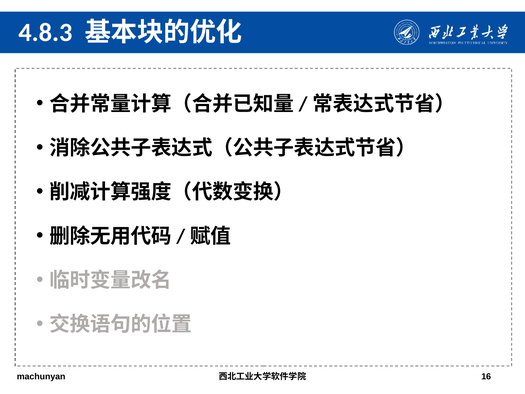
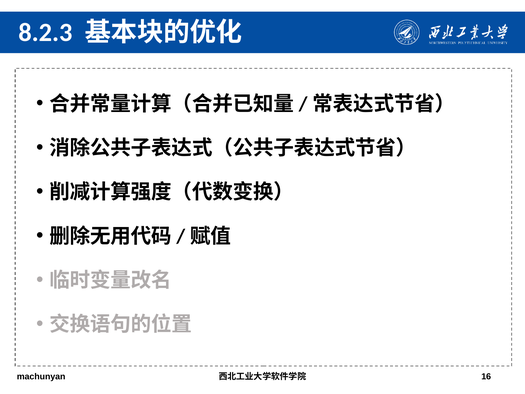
4.8.3: 4.8.3 -> 8.2.3 (45, 33)
